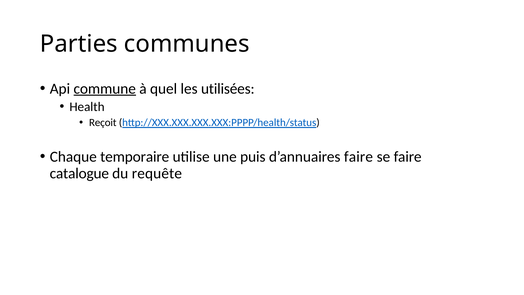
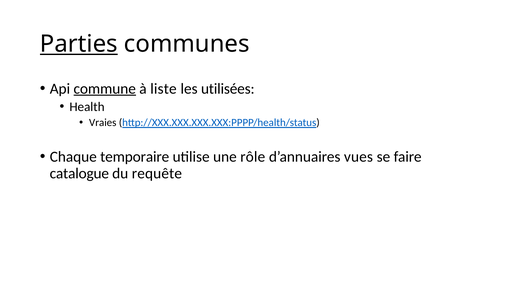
Parties underline: none -> present (79, 44)
quel: quel -> liste (163, 89)
Reçoit: Reçoit -> Vraies (103, 123)
puis: puis -> rôle (253, 157)
d’annuaires faire: faire -> vues (358, 157)
